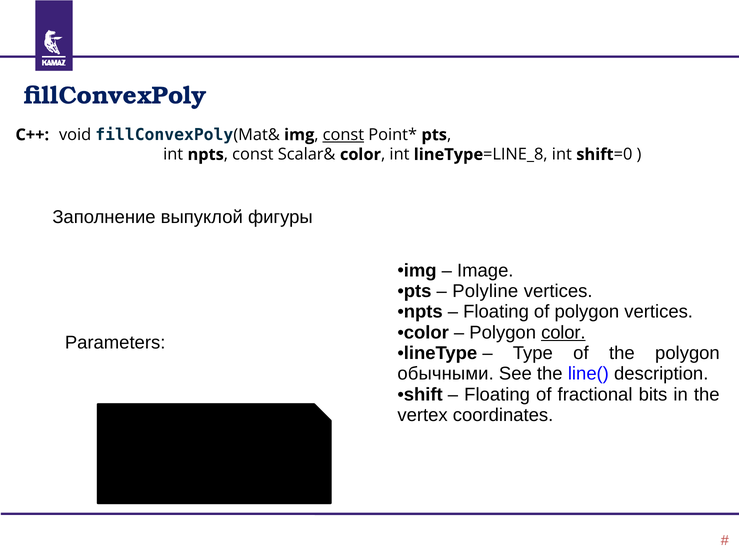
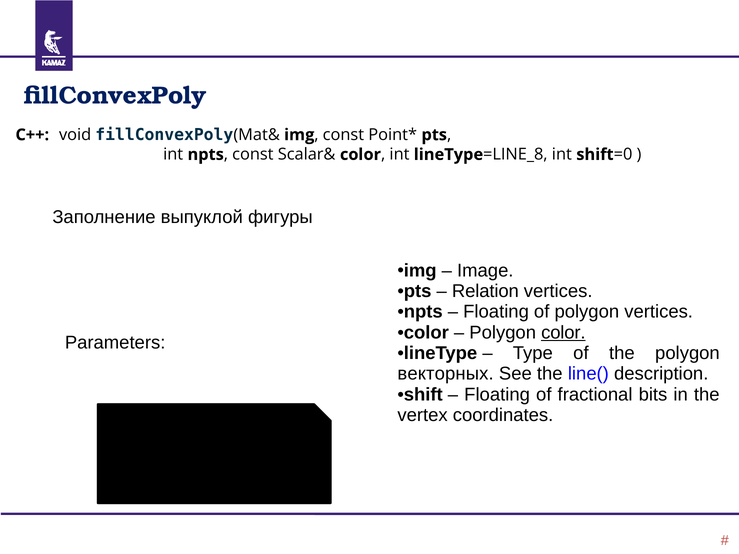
const underline: present -> none (343, 135)
Polyline: Polyline -> Relation (485, 291)
обычными: обычными -> векторных (446, 374)
